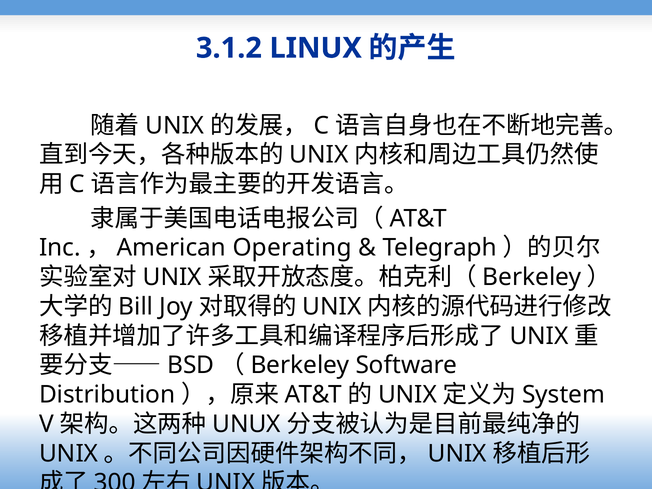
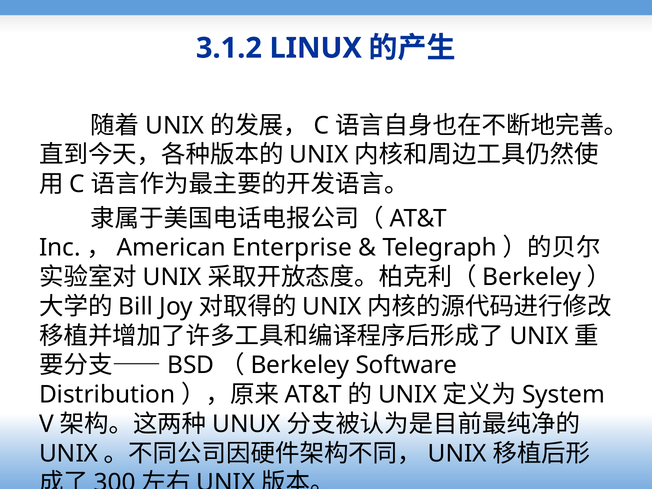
Operating: Operating -> Enterprise (292, 248)
